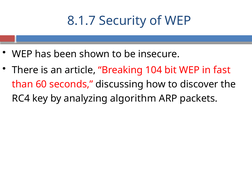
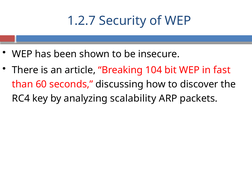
8.1.7: 8.1.7 -> 1.2.7 (82, 21)
algorithm: algorithm -> scalability (133, 98)
